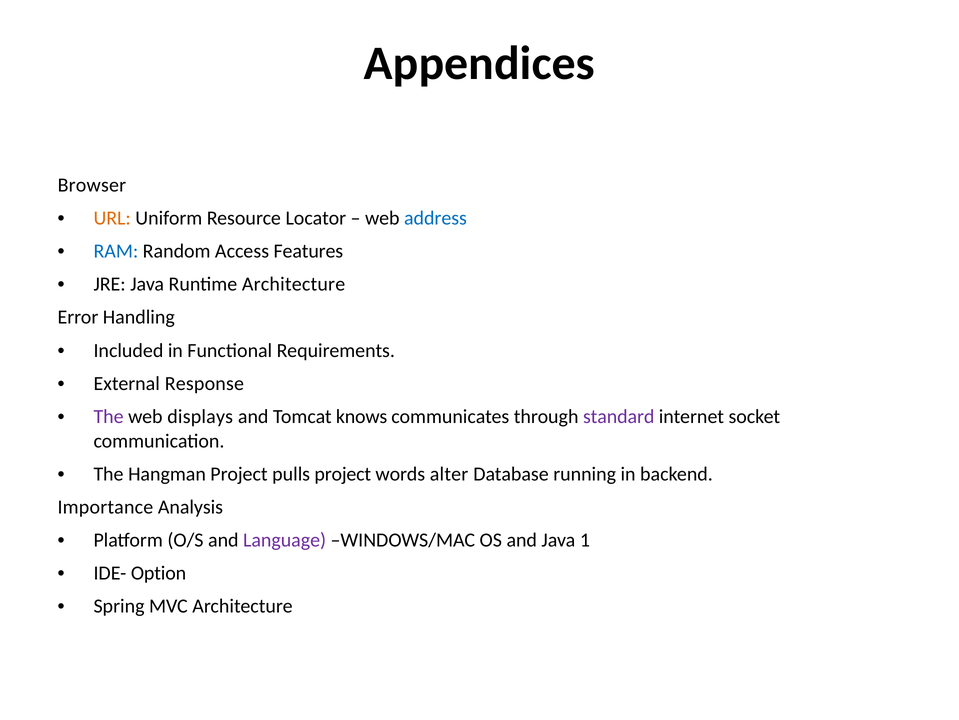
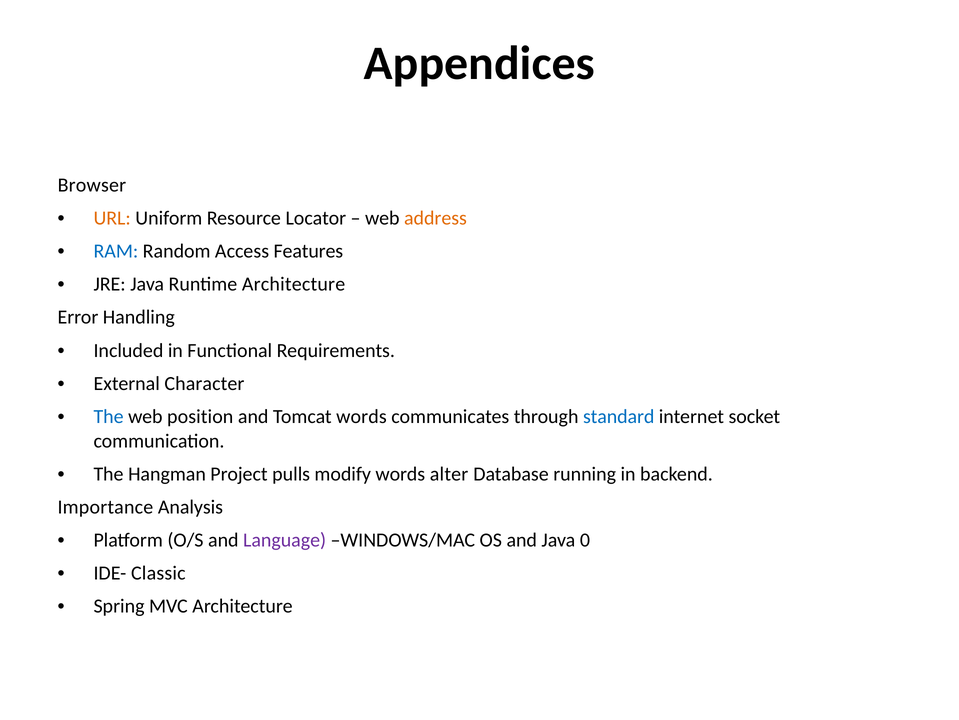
address colour: blue -> orange (435, 218)
Response: Response -> Character (204, 383)
The colour: purple -> blue (109, 416)
displays: displays -> position (200, 416)
Tomcat knows: knows -> words (361, 416)
standard colour: purple -> blue (619, 416)
pulls project: project -> modify (343, 474)
1: 1 -> 0 (585, 540)
Option: Option -> Classic (158, 573)
